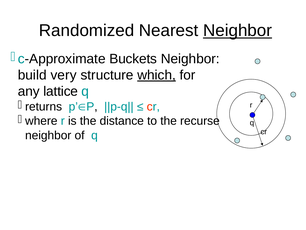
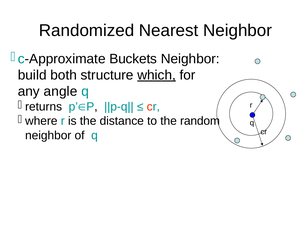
Neighbor underline: present -> none (238, 30)
very: very -> both (64, 75)
lattice: lattice -> angle (61, 91)
recurse: recurse -> random (200, 121)
